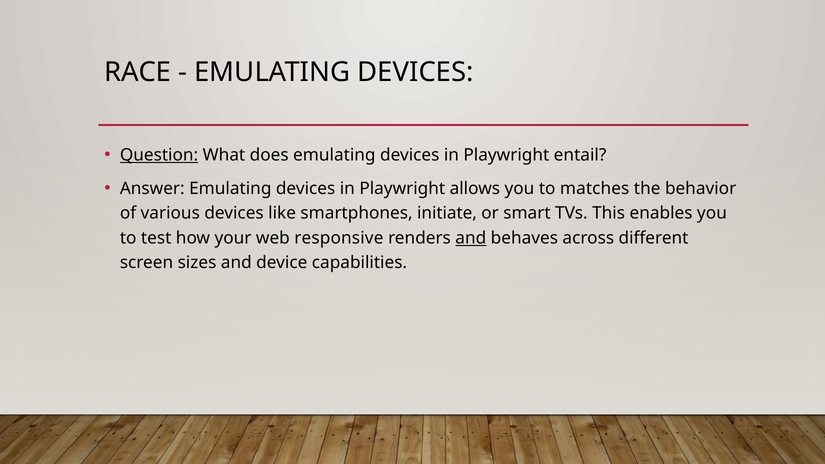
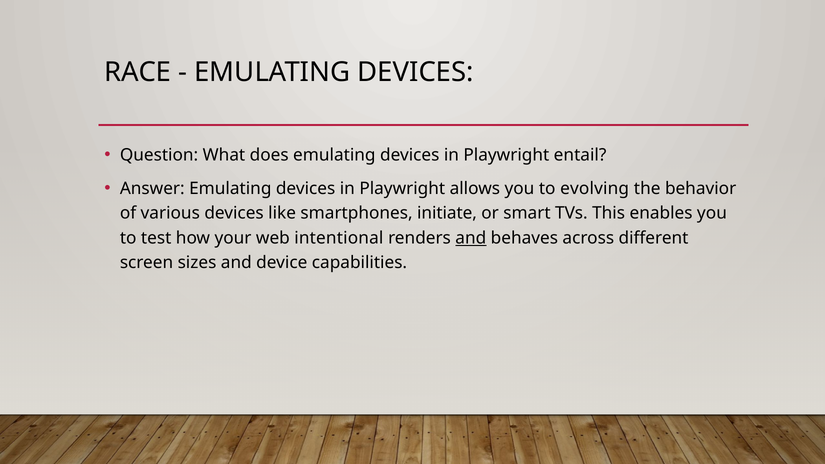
Question underline: present -> none (159, 155)
matches: matches -> evolving (595, 188)
responsive: responsive -> intentional (339, 238)
